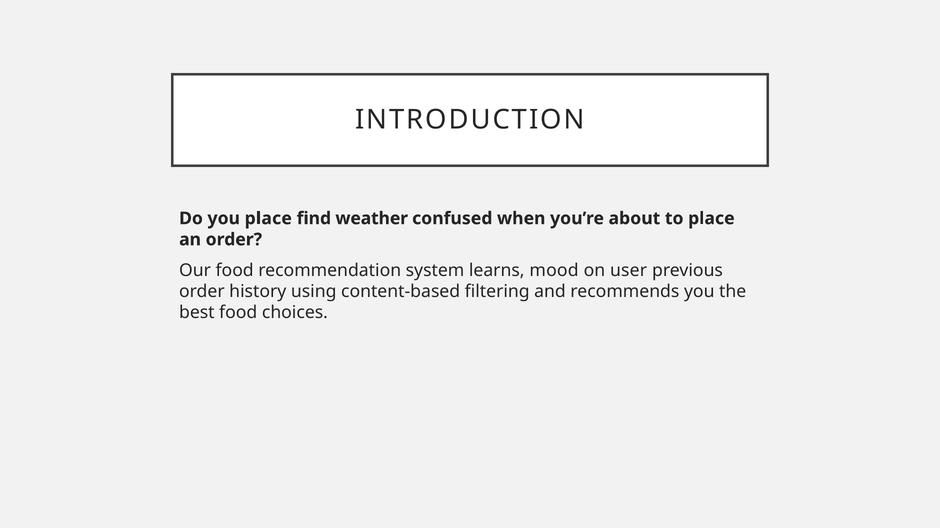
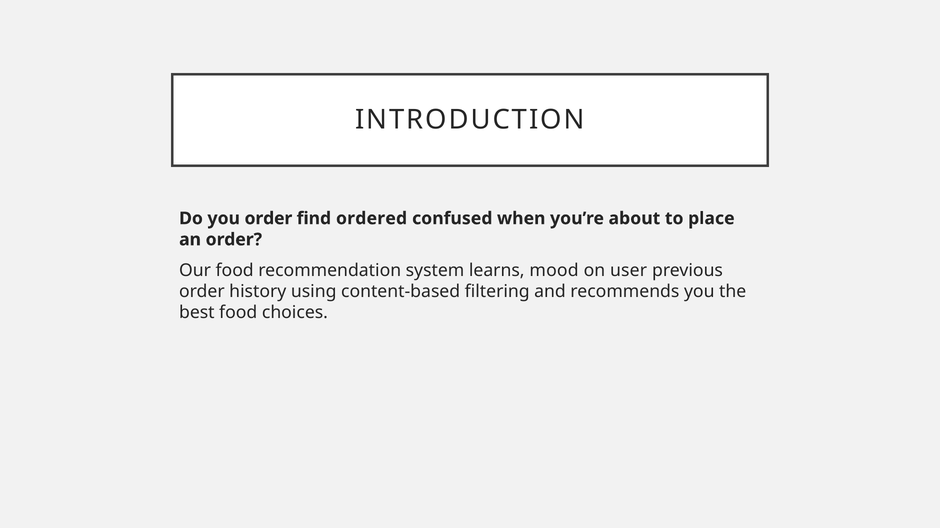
you place: place -> order (268, 219)
weather: weather -> ordered (372, 219)
